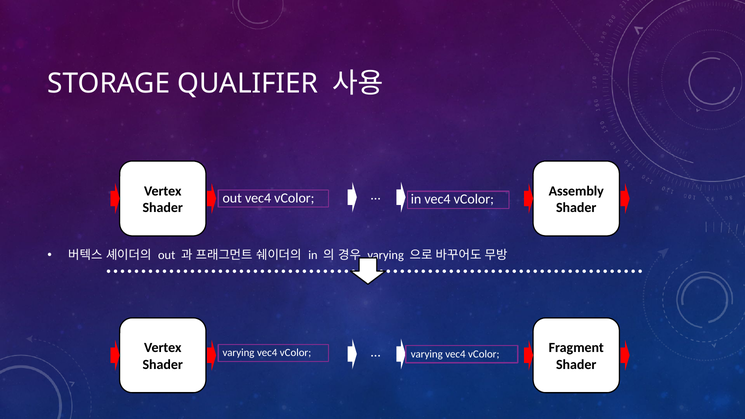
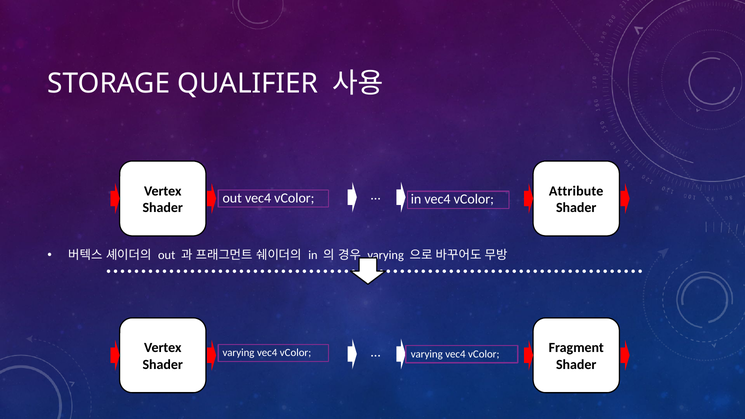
Assembly: Assembly -> Attribute (576, 191)
